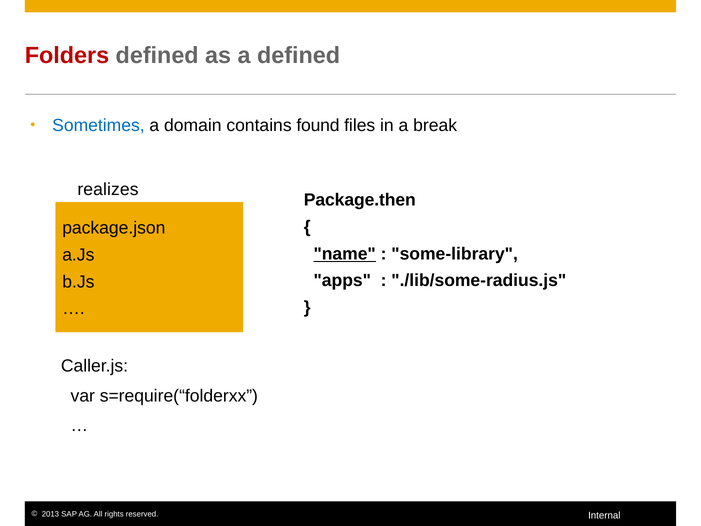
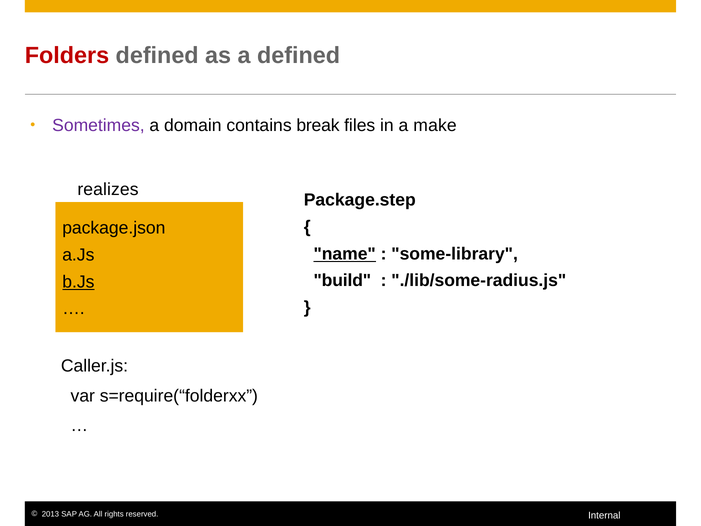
Sometimes colour: blue -> purple (98, 126)
found: found -> break (318, 126)
break: break -> make (435, 126)
Package.then: Package.then -> Package.step (360, 200)
apps: apps -> build (342, 281)
b.Js underline: none -> present (78, 282)
